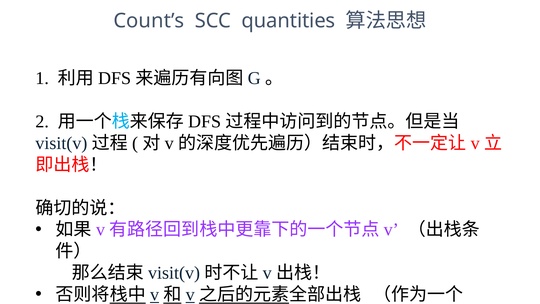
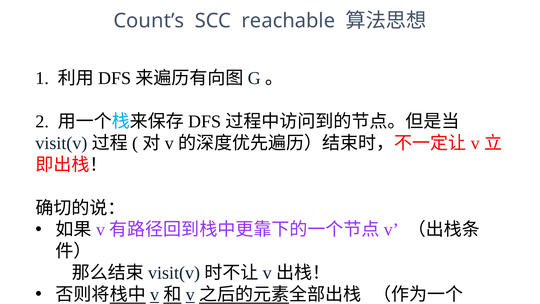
quantities: quantities -> reachable (288, 21)
